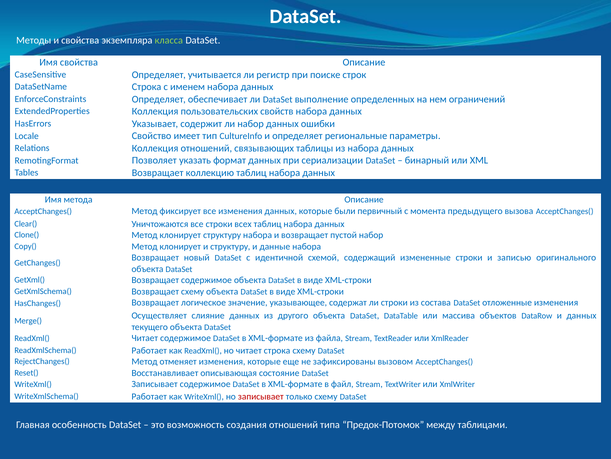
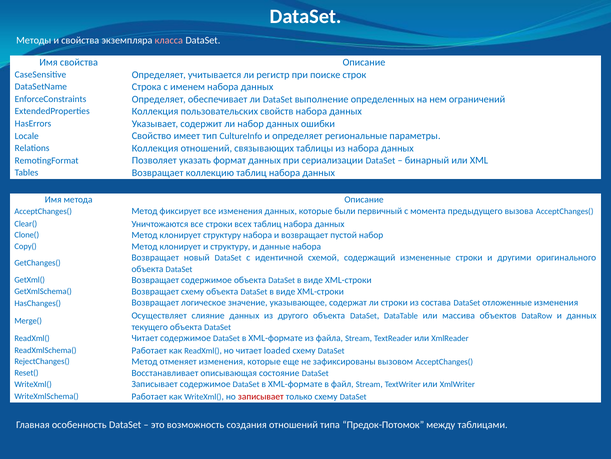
класса colour: light green -> pink (169, 40)
записью: записью -> другими (514, 257)
читает строка: строка -> loaded (277, 350)
